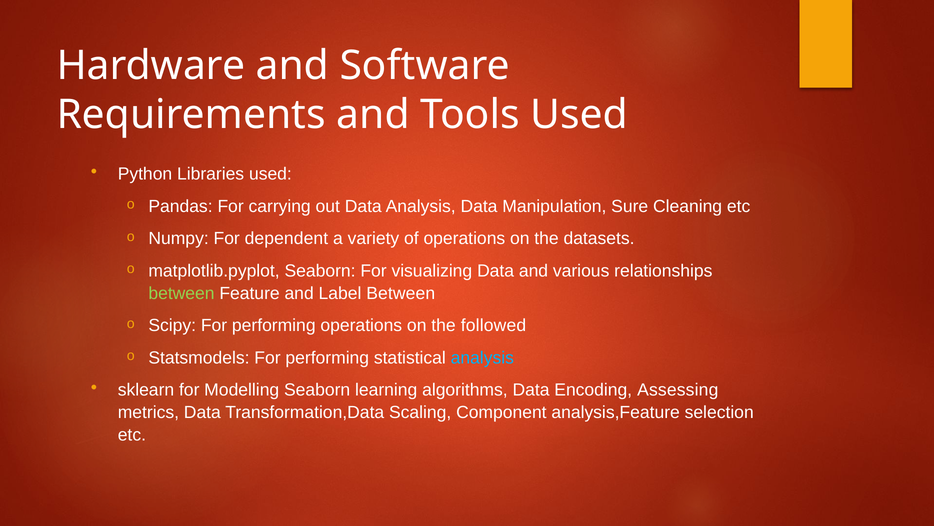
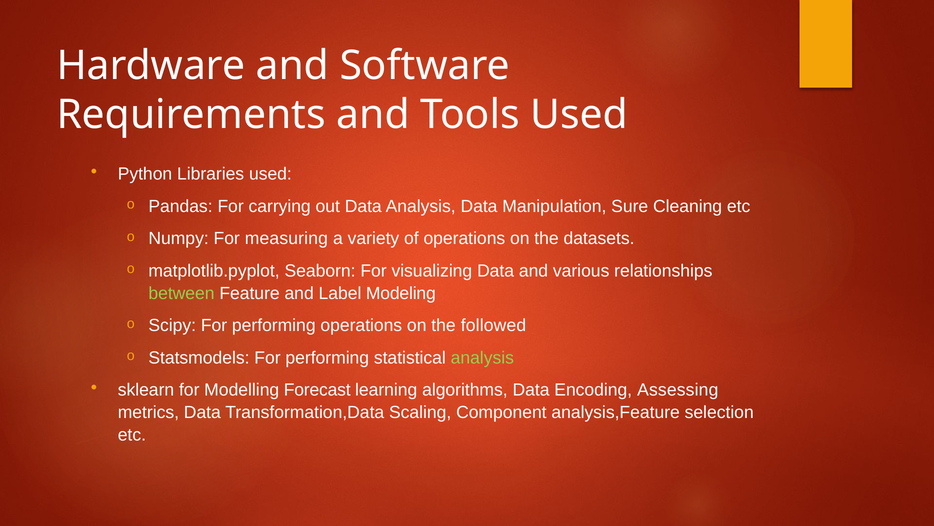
dependent: dependent -> measuring (286, 238)
Label Between: Between -> Modeling (401, 293)
analysis colour: light blue -> light green (482, 358)
Modelling Seaborn: Seaborn -> Forecast (317, 390)
